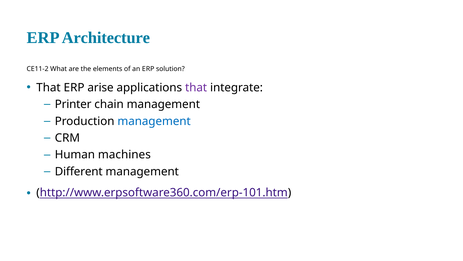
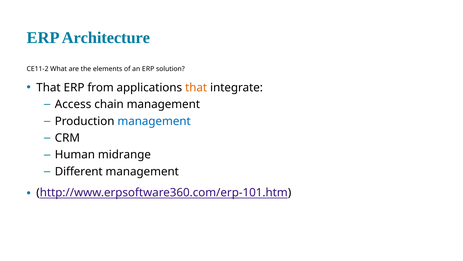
arise: arise -> from (101, 87)
that colour: purple -> orange (196, 87)
Printer: Printer -> Access (73, 104)
machines: machines -> midrange (124, 154)
